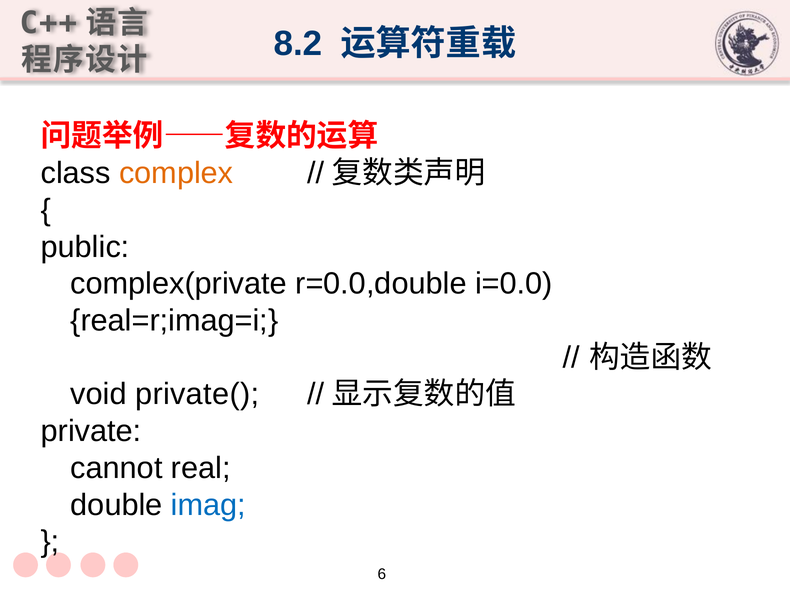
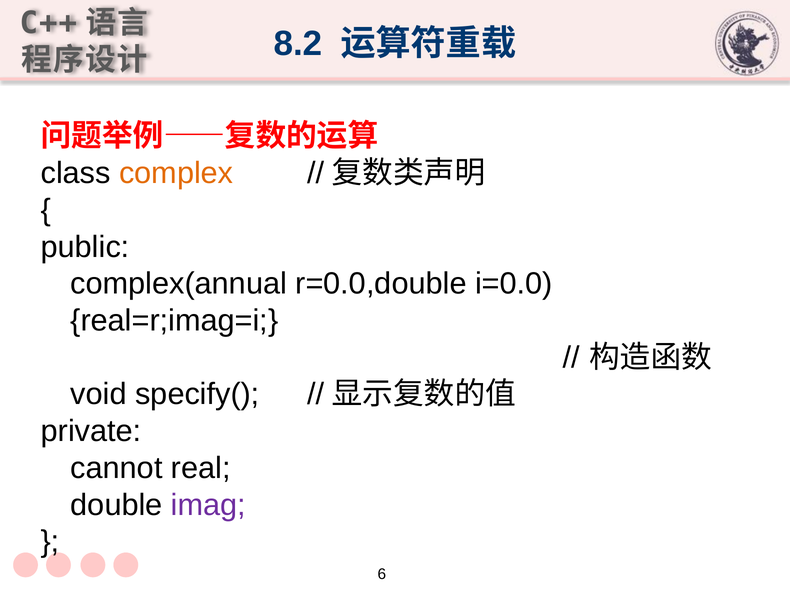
complex(private: complex(private -> complex(annual (179, 284)
private(: private( -> specify( (197, 395)
imag colour: blue -> purple (208, 505)
